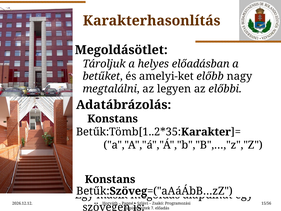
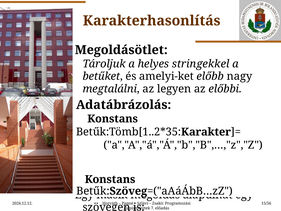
előadásban: előadásban -> stringekkel (201, 64)
